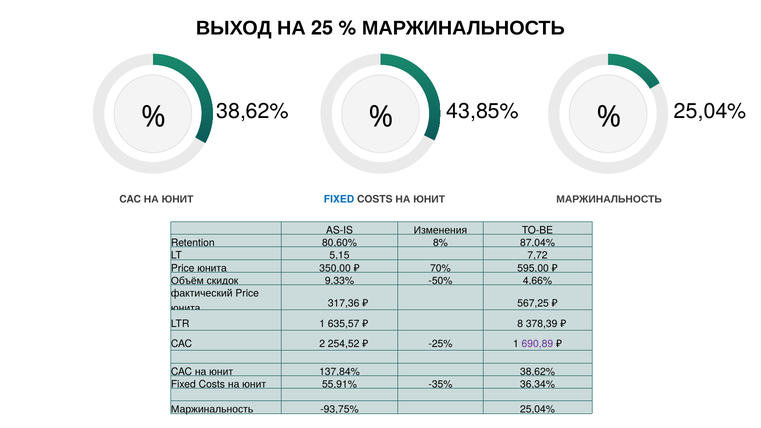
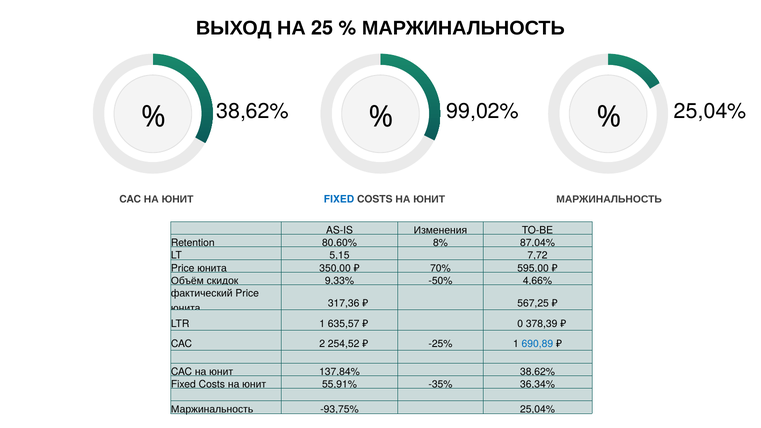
43,85%: 43,85% -> 99,02% (483, 111)
8: 8 -> 0 (520, 324)
690,89 colour: purple -> blue (537, 344)
